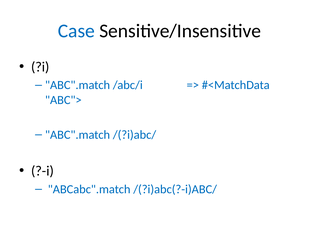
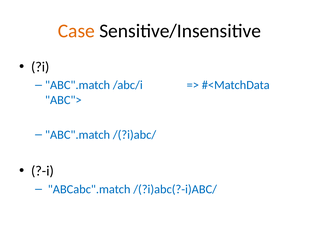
Case colour: blue -> orange (76, 31)
